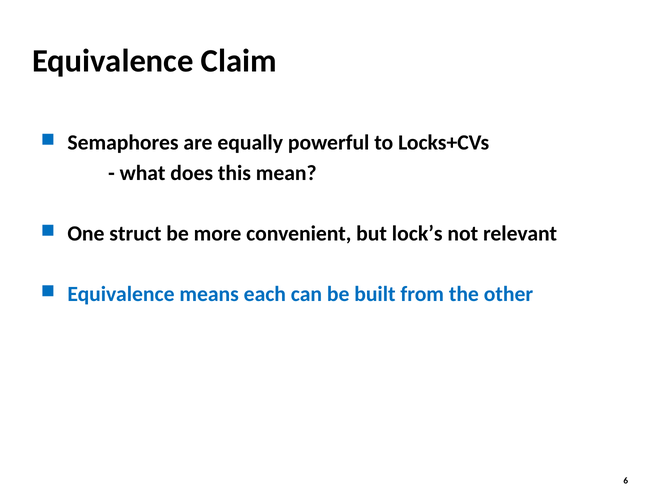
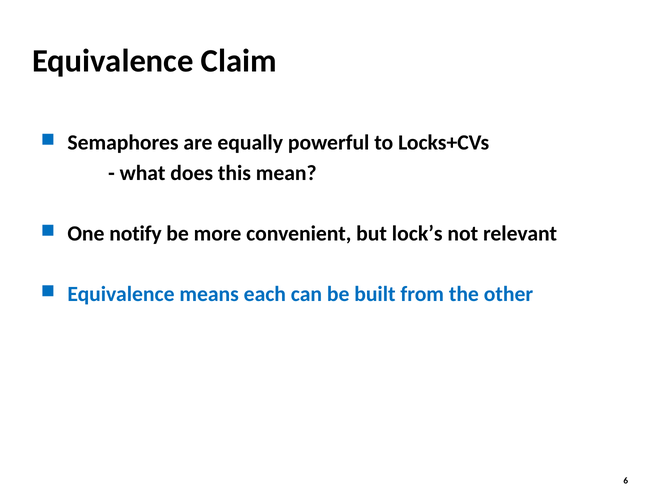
struct: struct -> notify (136, 234)
